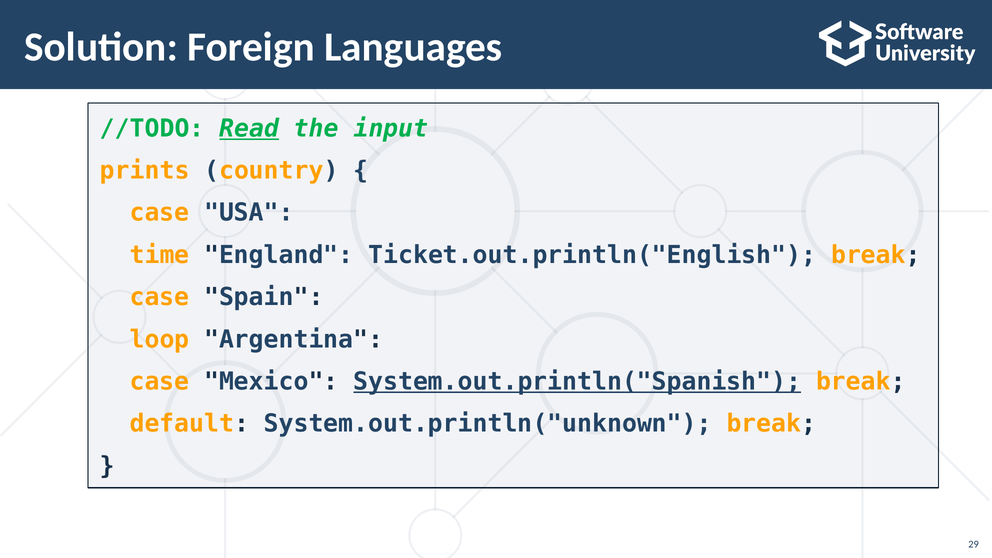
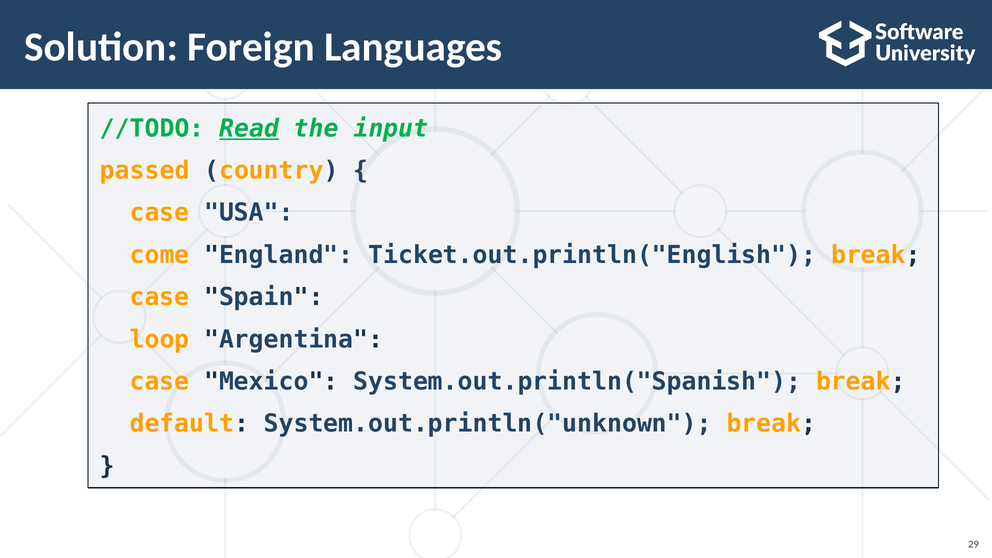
prints: prints -> passed (145, 171)
time: time -> come (160, 255)
System.out.println("Spanish underline: present -> none (577, 382)
